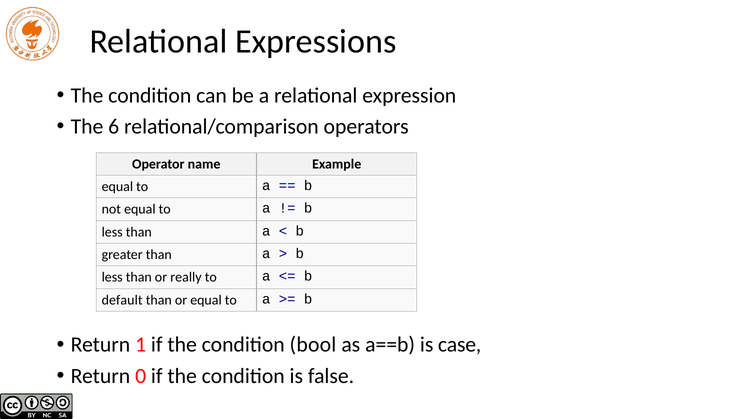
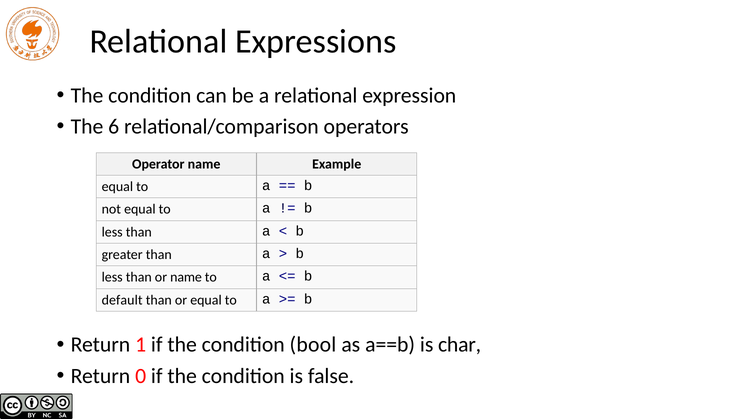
or really: really -> name (186, 277)
case: case -> char (460, 344)
